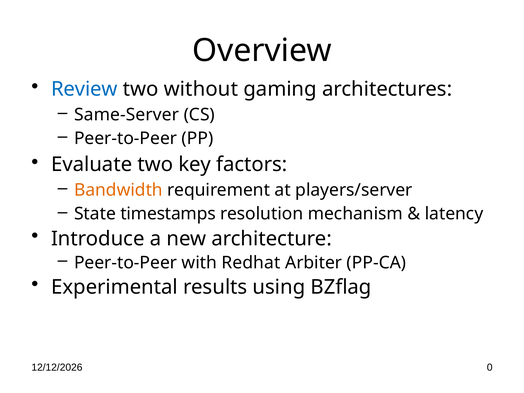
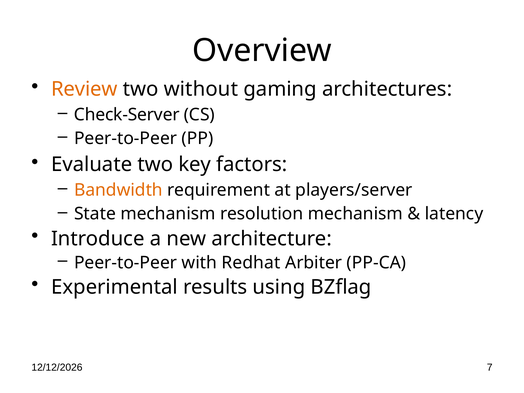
Review colour: blue -> orange (84, 89)
Same-Server: Same-Server -> Check-Server (127, 115)
State timestamps: timestamps -> mechanism (168, 214)
0: 0 -> 7 (490, 367)
